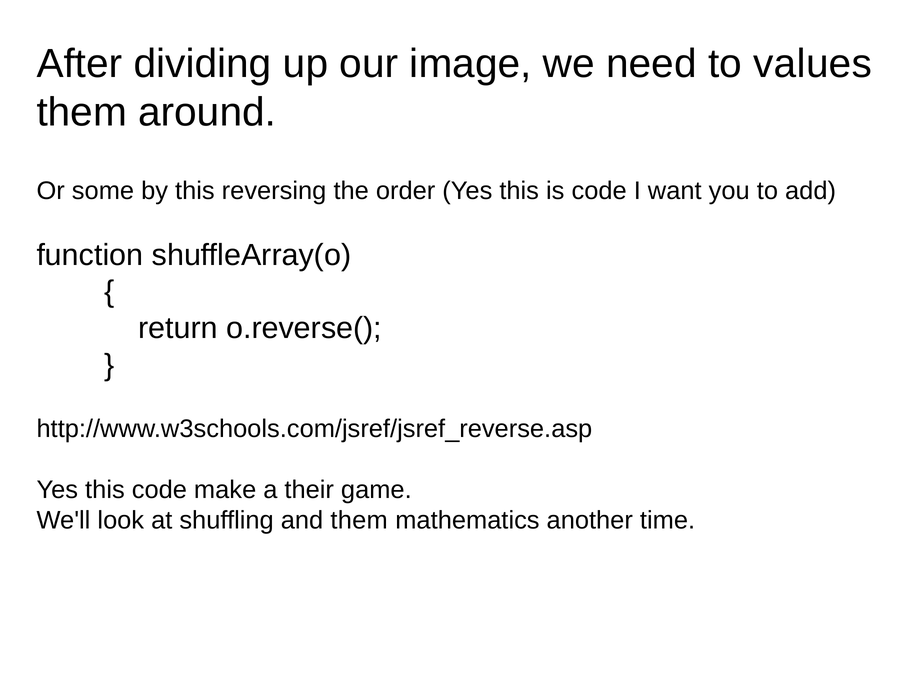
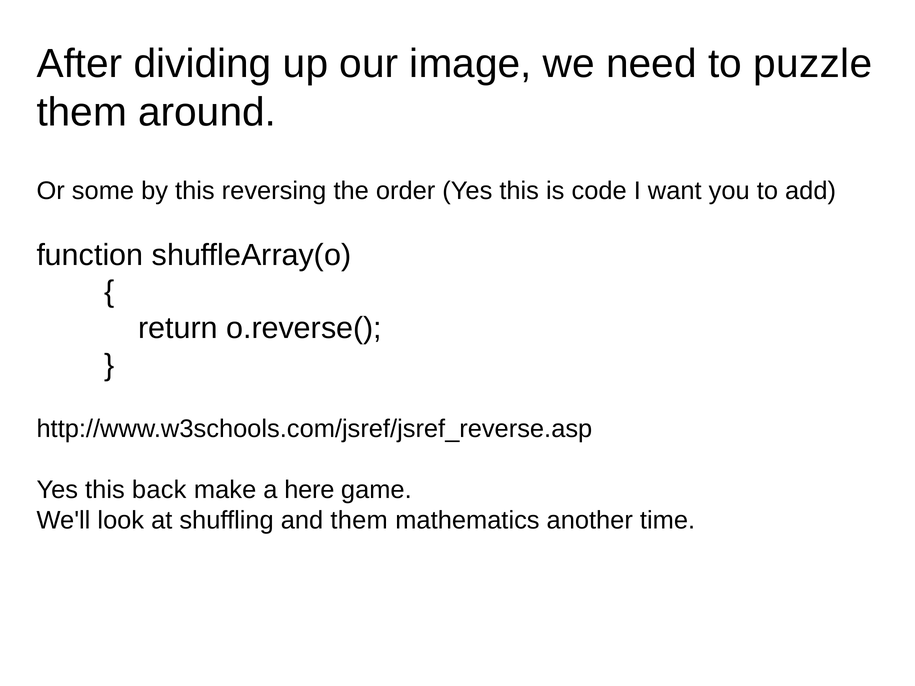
values: values -> puzzle (813, 64)
this code: code -> back (159, 490)
their: their -> here (309, 490)
